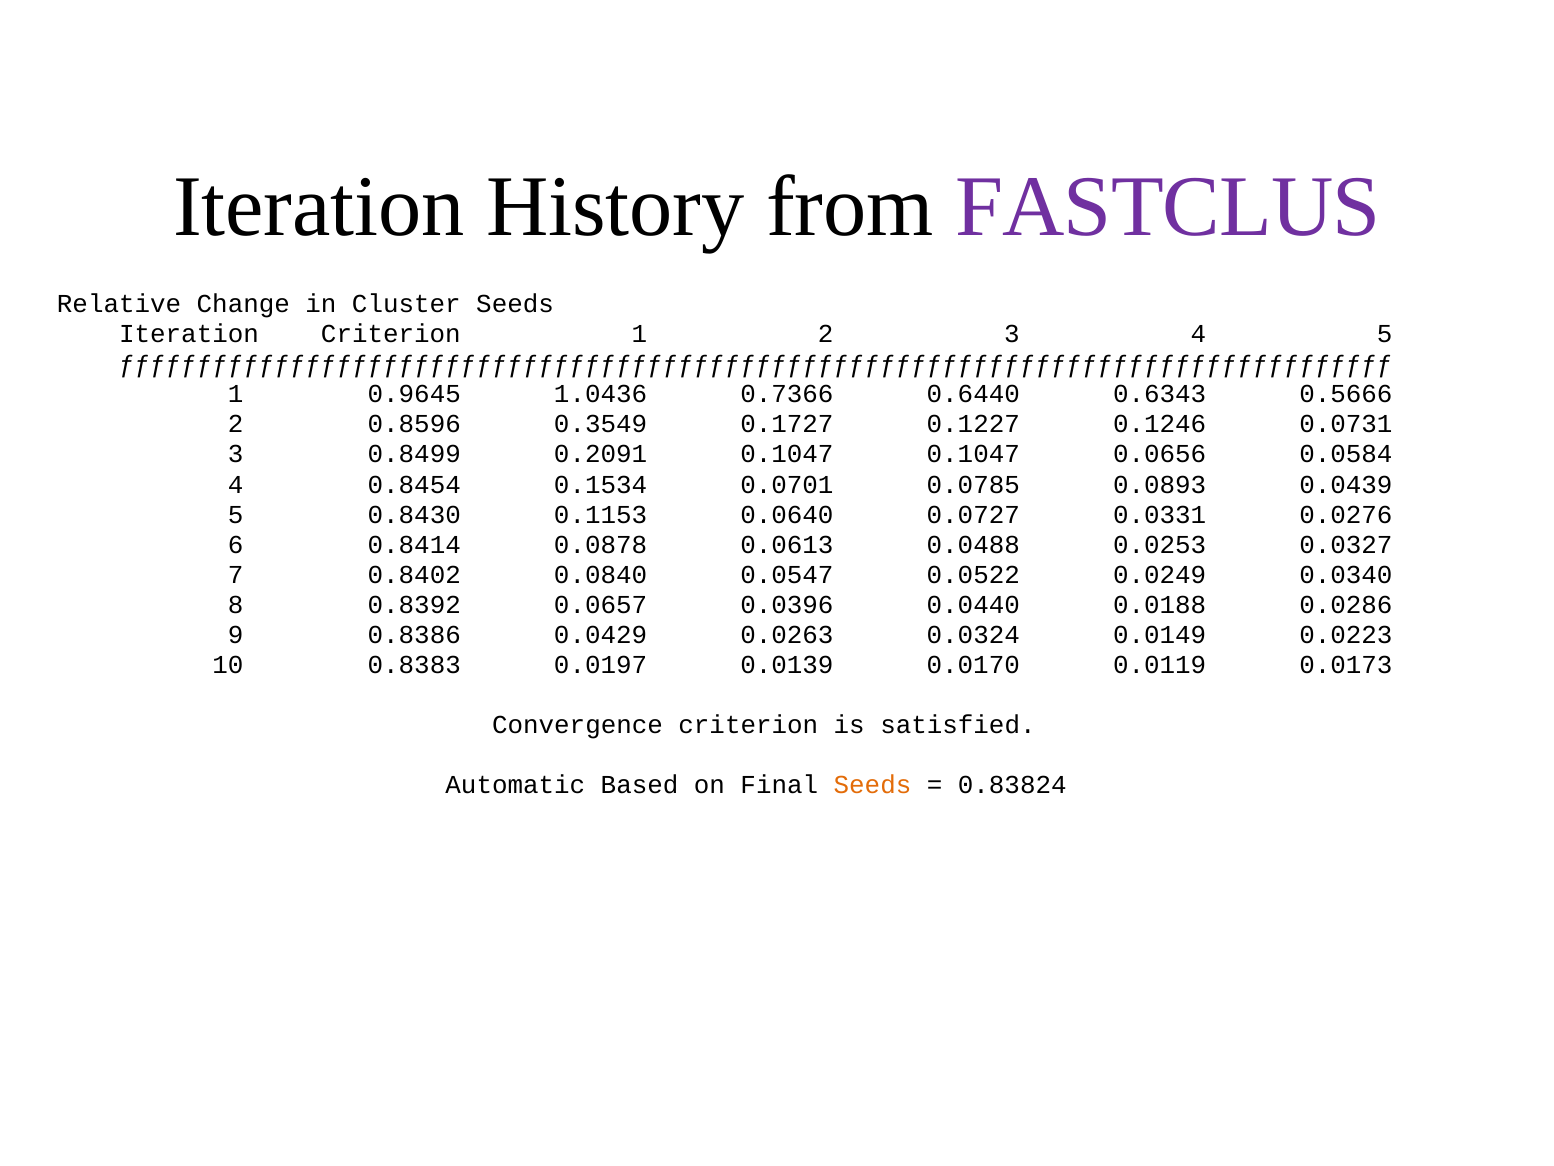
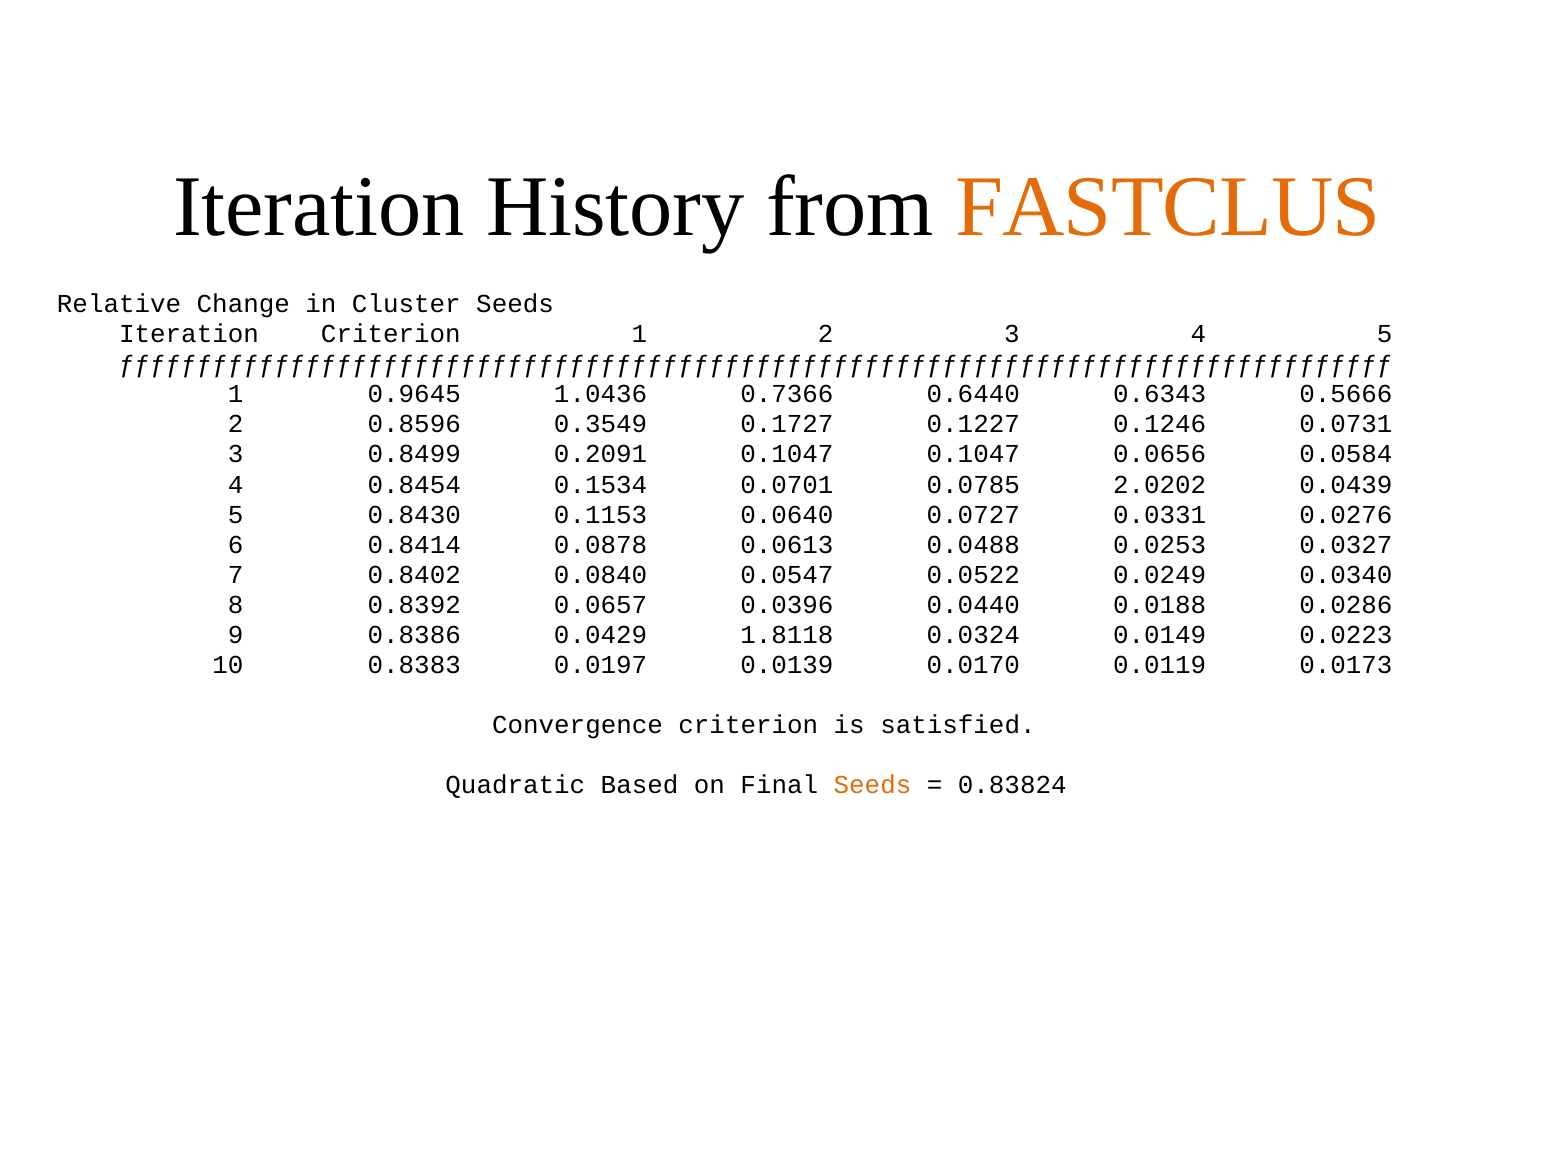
FASTCLUS colour: purple -> orange (1168, 207)
0.0893: 0.0893 -> 2.0202 (1160, 484)
0.0263: 0.0263 -> 1.8118 (787, 634)
Automatic: Automatic -> Quadratic (515, 785)
